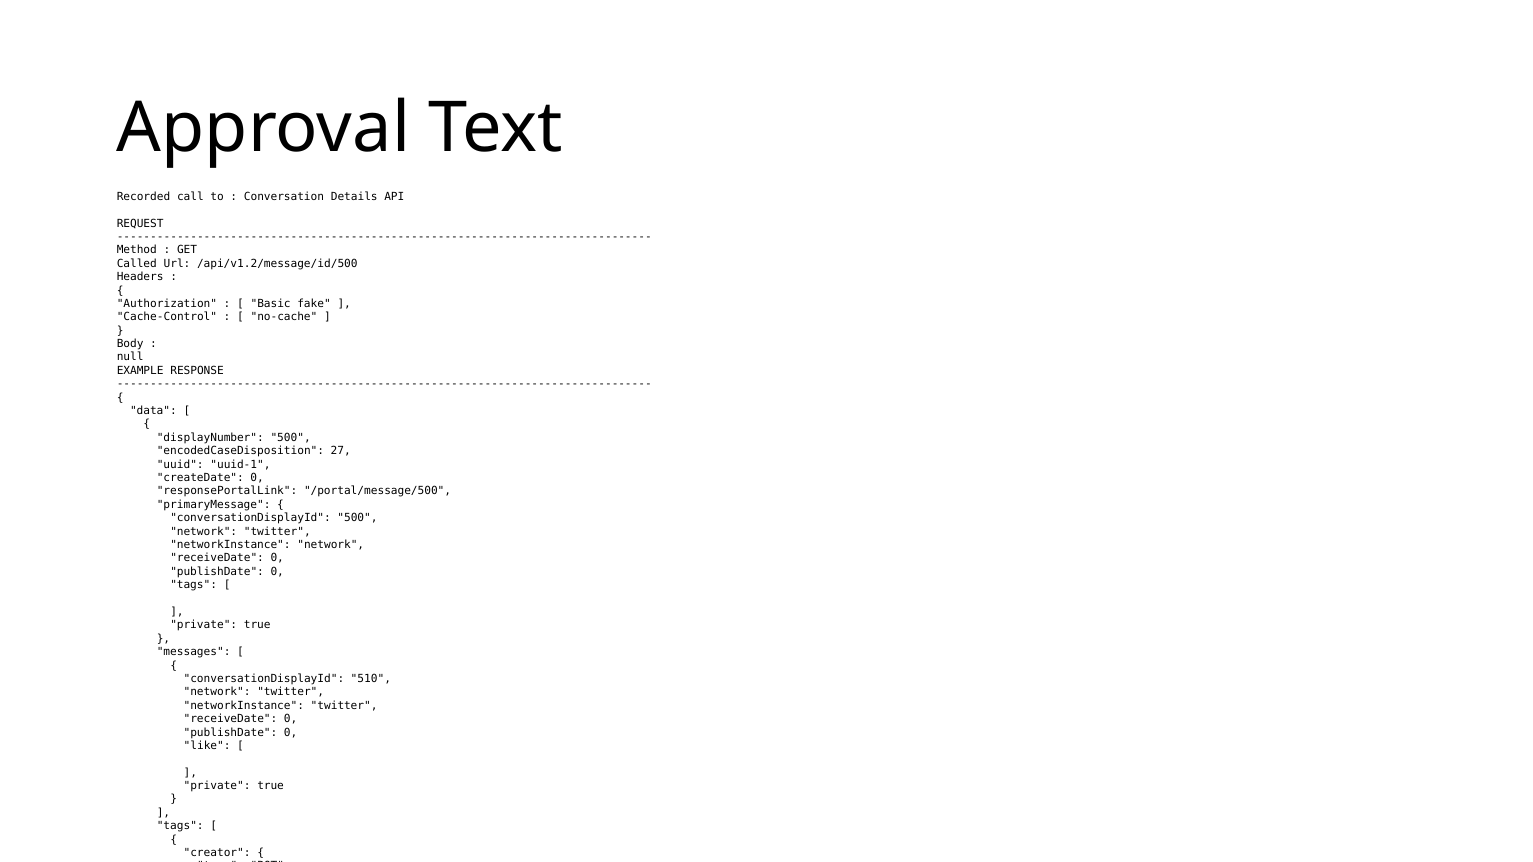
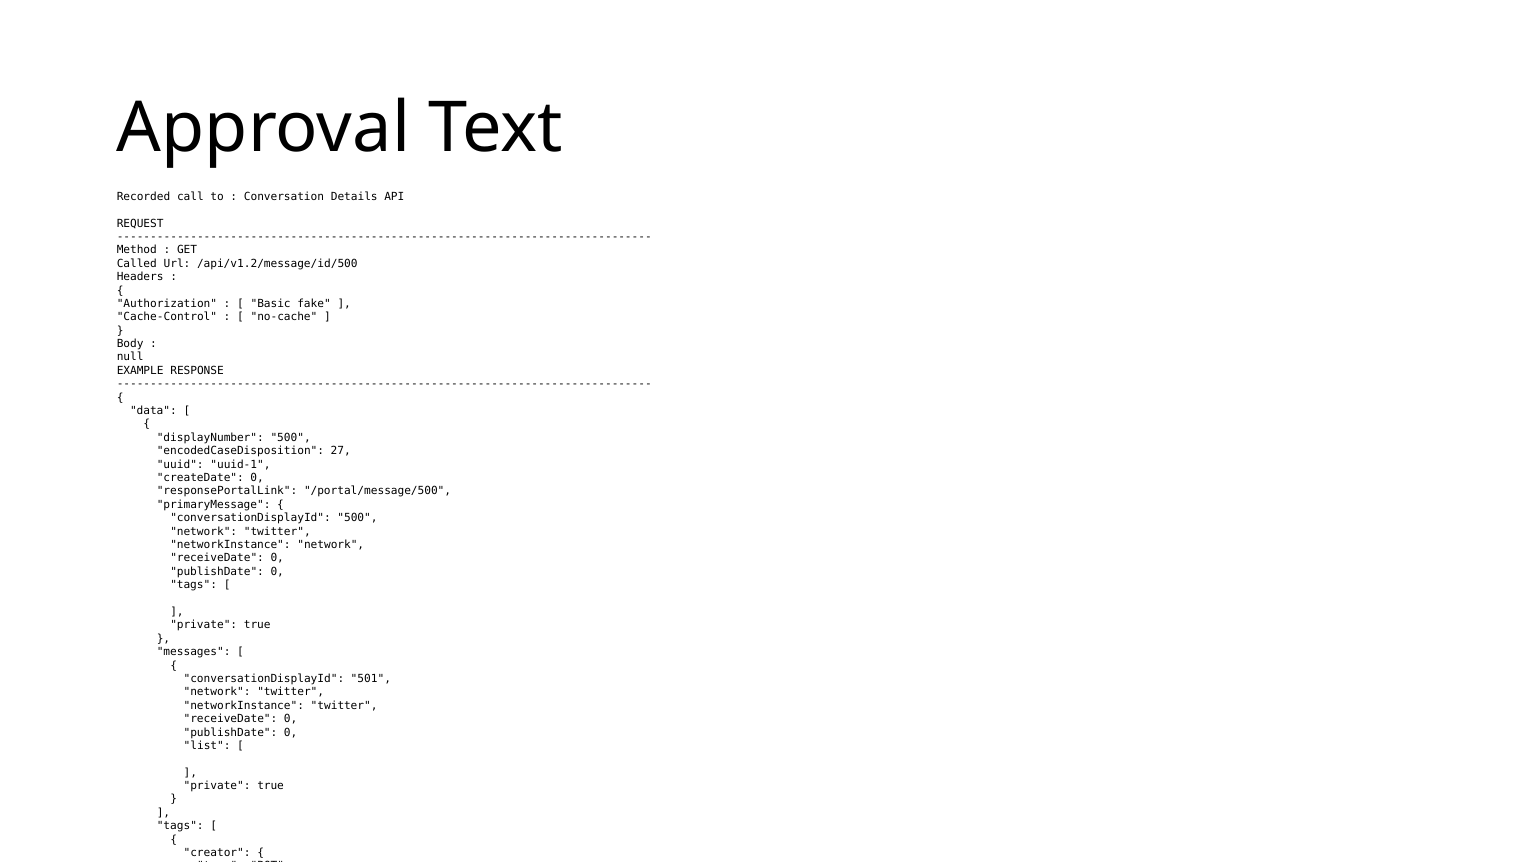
510: 510 -> 501 (371, 679)
like: like -> list (207, 746)
